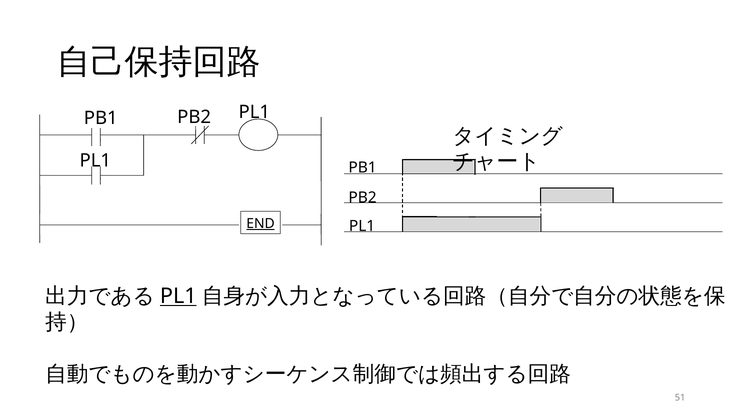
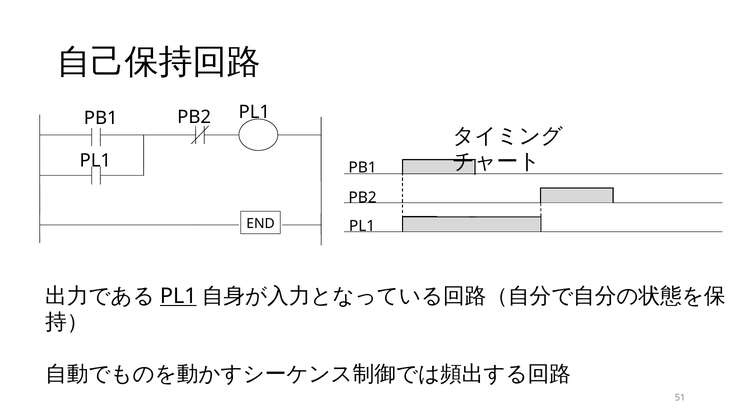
END underline: present -> none (261, 224)
